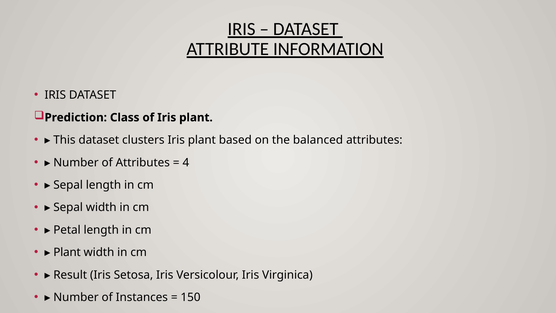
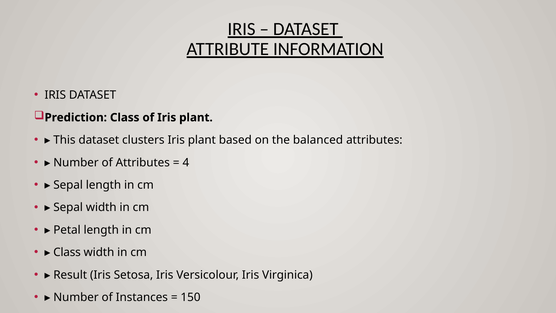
Plant: Plant -> Class (67, 252)
